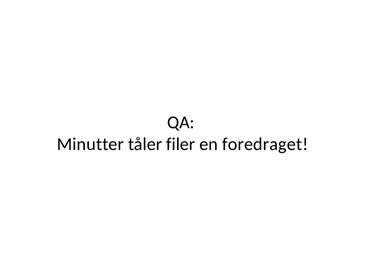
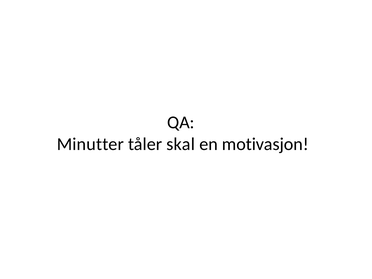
filer: filer -> skal (181, 144)
foredraget: foredraget -> motivasjon (265, 144)
